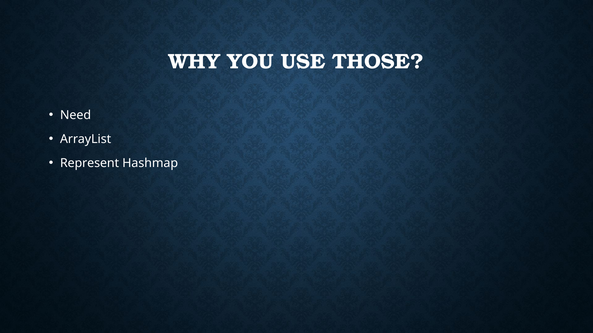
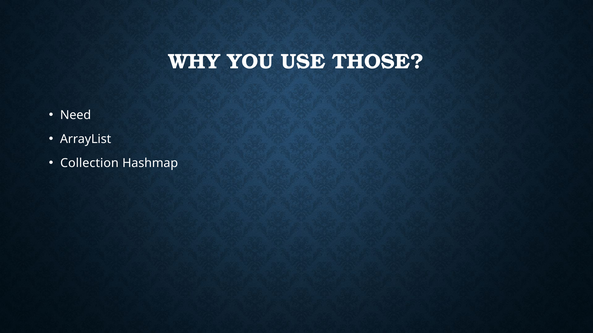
Represent: Represent -> Collection (89, 163)
